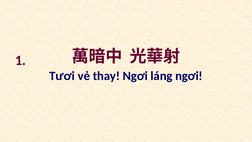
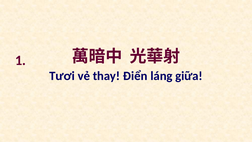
thay Ngơi: Ngơi -> Điển (135, 76)
láng ngơi: ngơi -> giữa (189, 76)
